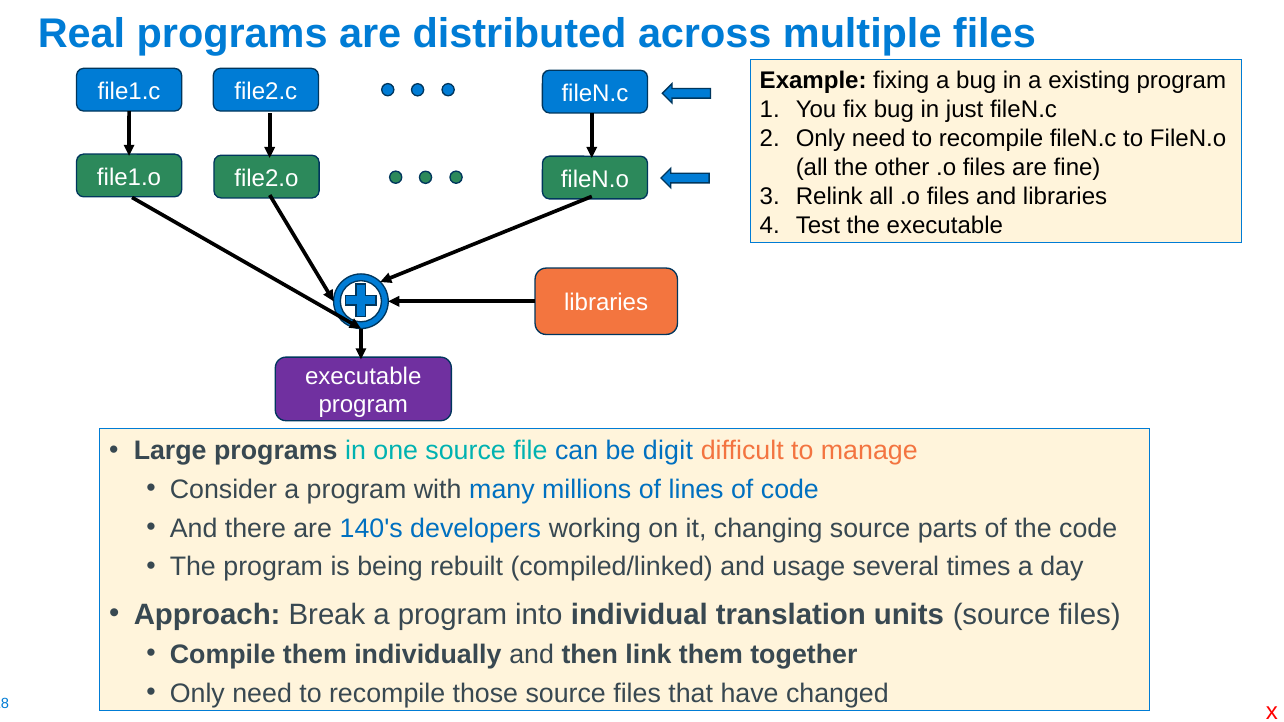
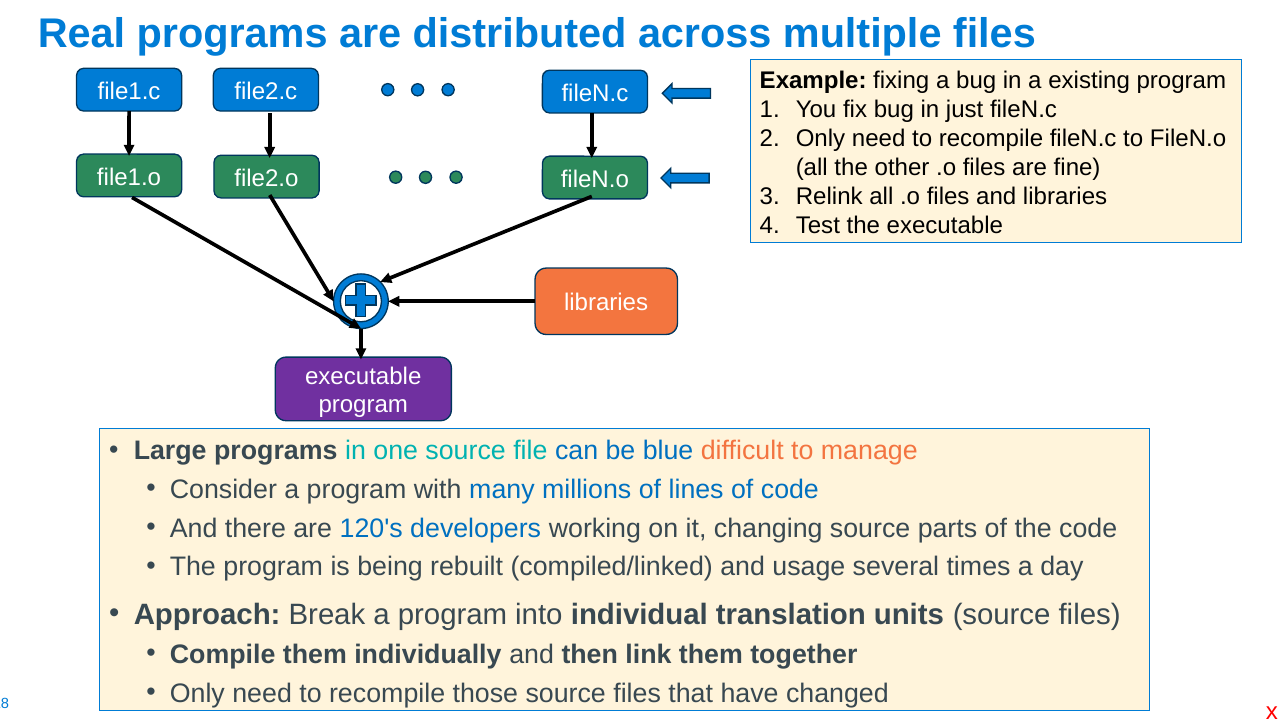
digit: digit -> blue (668, 451)
140's: 140's -> 120's (371, 529)
